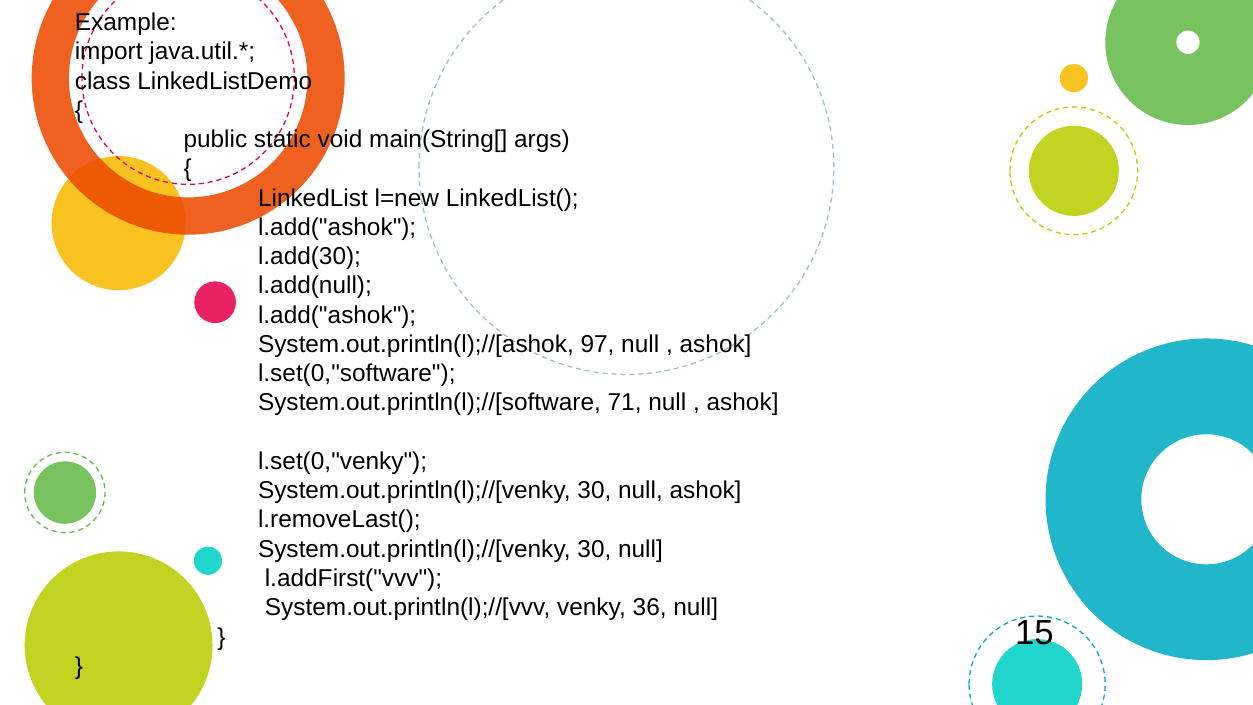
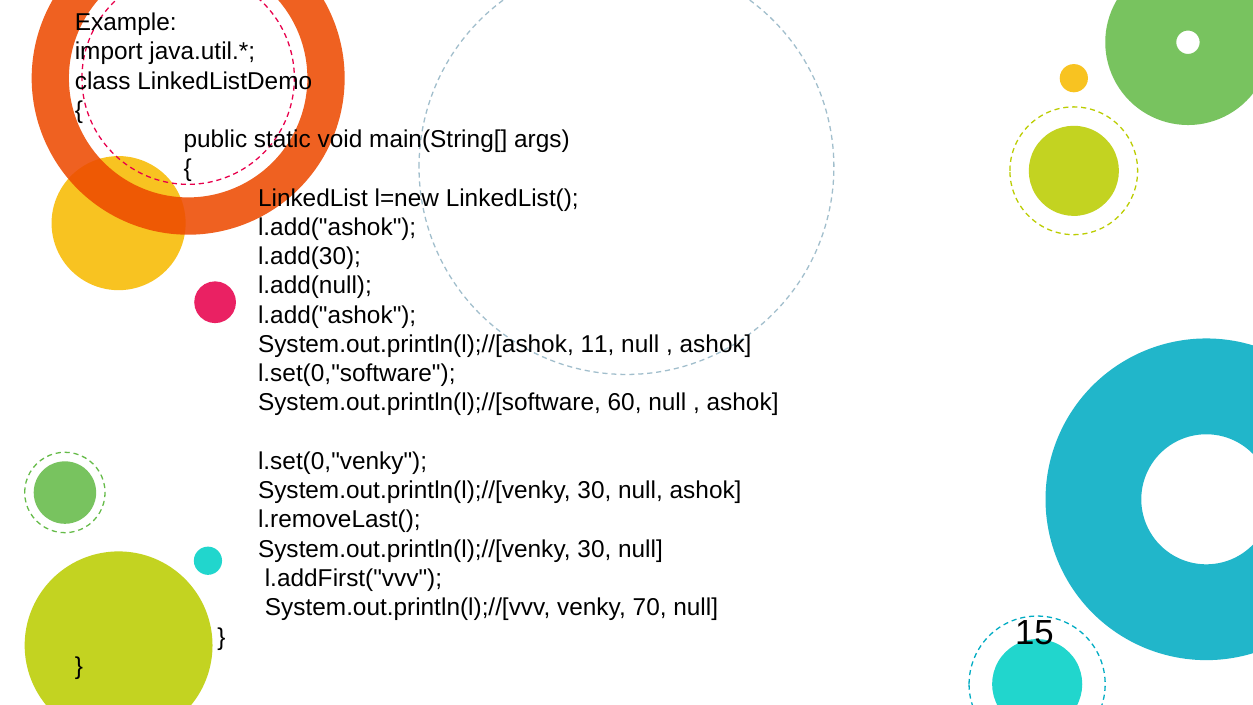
97: 97 -> 11 (598, 344)
71: 71 -> 60 (625, 403)
36: 36 -> 70 (650, 608)
